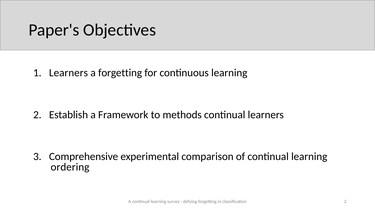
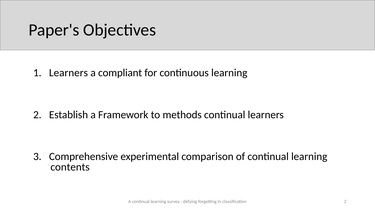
a forgetting: forgetting -> compliant (120, 73)
ordering: ordering -> contents (70, 167)
